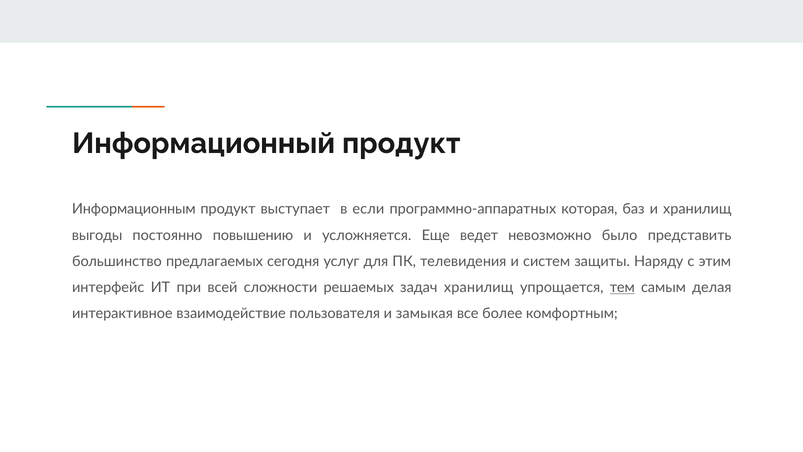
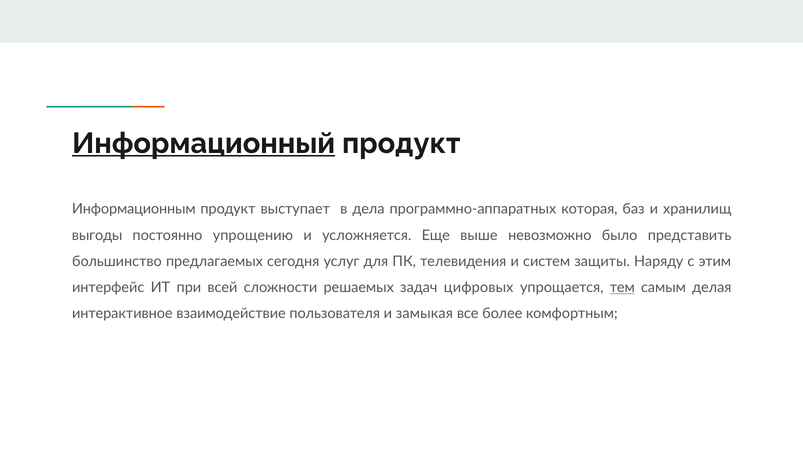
Информационный underline: none -> present (204, 143)
если: если -> дела (368, 209)
повышению: повышению -> упрощению (253, 235)
ведет: ведет -> выше (479, 235)
задач хранилищ: хранилищ -> цифровых (479, 287)
